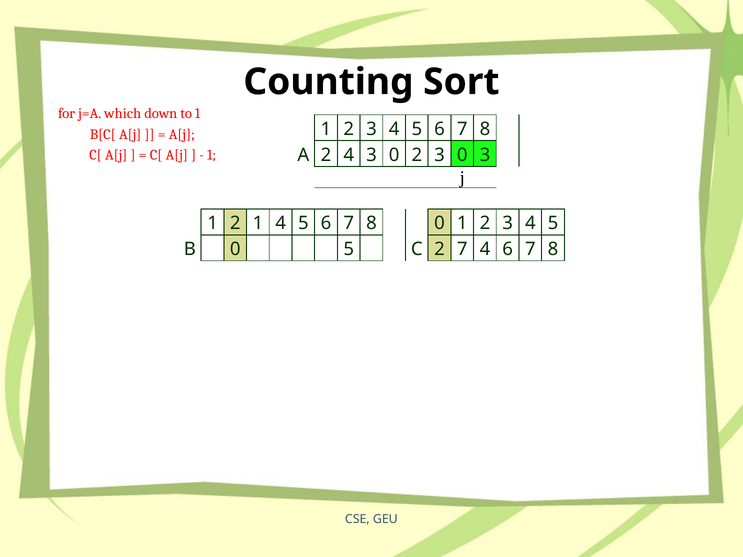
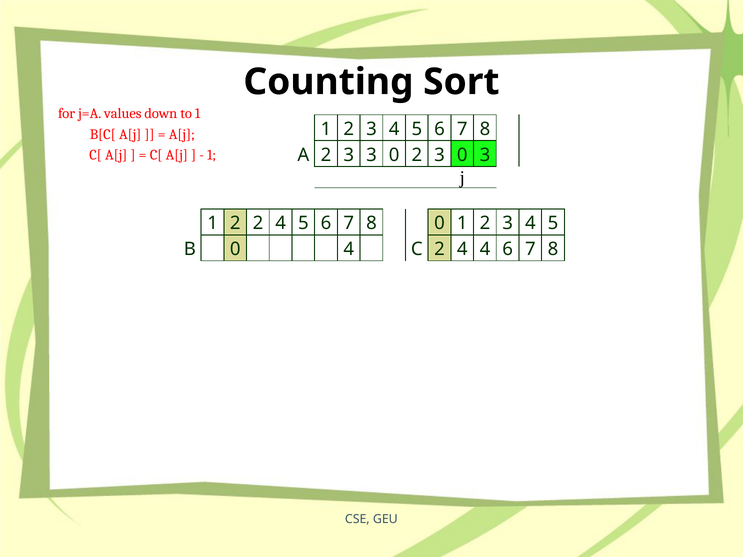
which: which -> values (123, 113)
A 2 4: 4 -> 3 (349, 155)
2 1: 1 -> 2 (258, 223)
0 5: 5 -> 4 (349, 249)
C 2 7: 7 -> 4 (462, 249)
